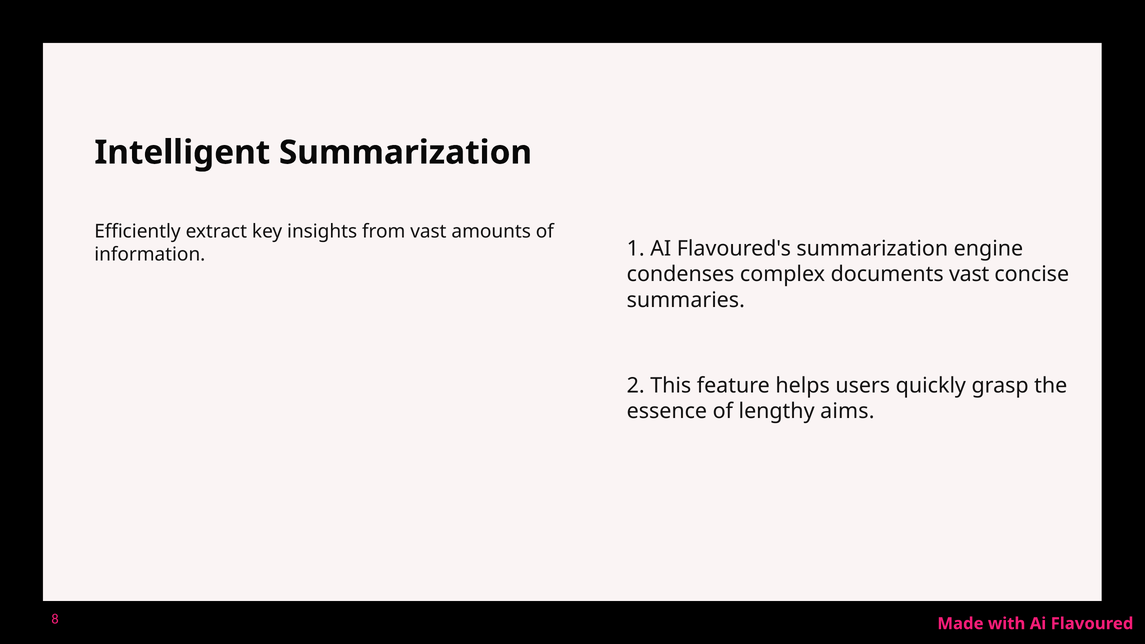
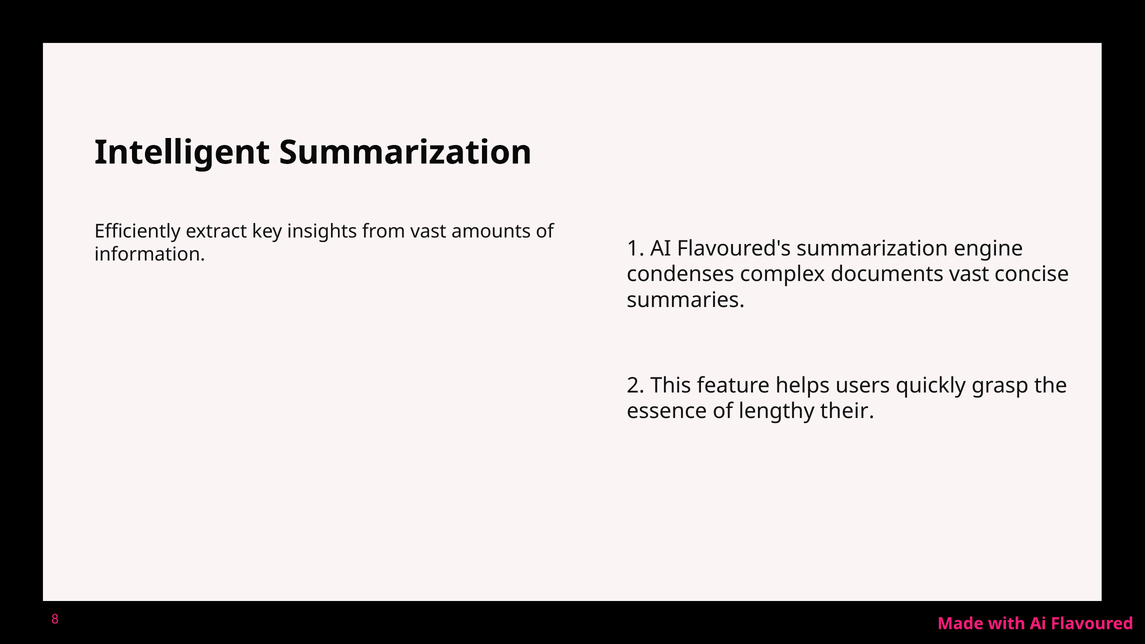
aims: aims -> their (847, 411)
